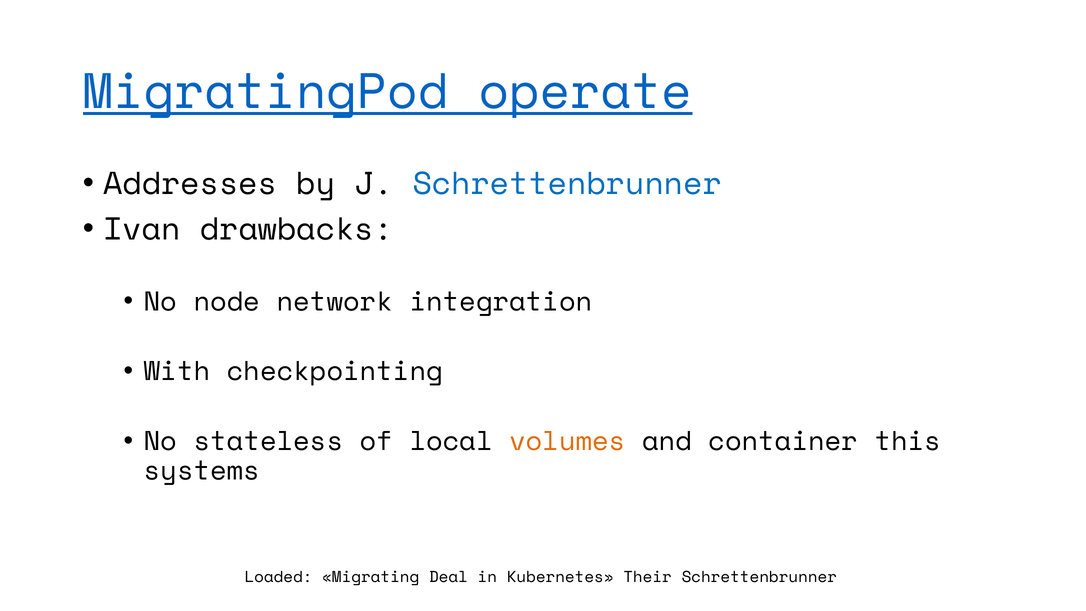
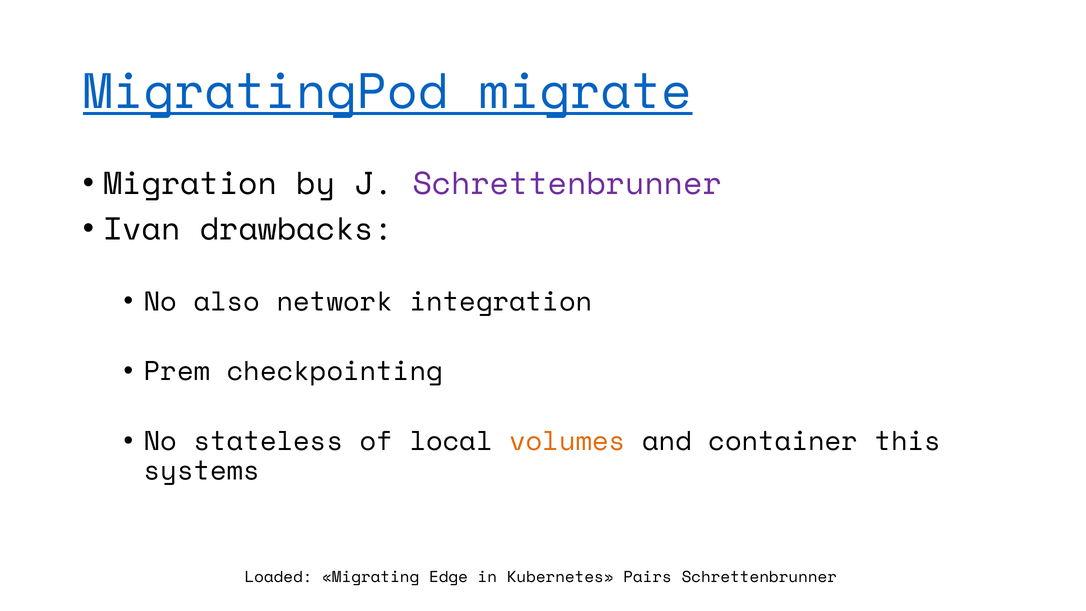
operate: operate -> migrate (585, 92)
Addresses: Addresses -> Migration (190, 184)
Schrettenbrunner colour: blue -> purple (567, 184)
node: node -> also (227, 302)
With: With -> Prem (177, 371)
Deal: Deal -> Edge (448, 577)
Their: Their -> Pairs (648, 577)
